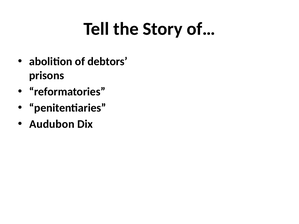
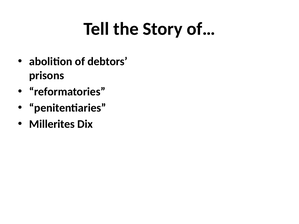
Audubon: Audubon -> Millerites (52, 124)
